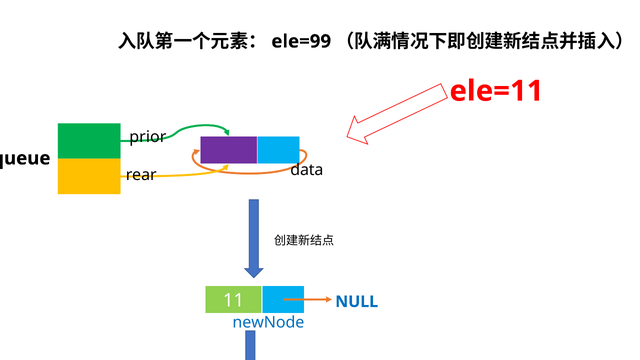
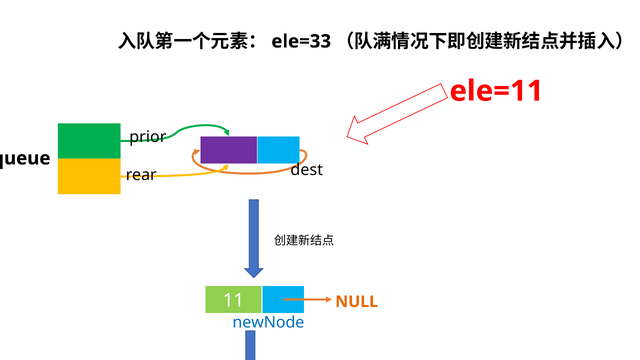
ele=99: ele=99 -> ele=33 (301, 41)
data: data -> dest (307, 170)
NULL colour: blue -> orange (357, 302)
